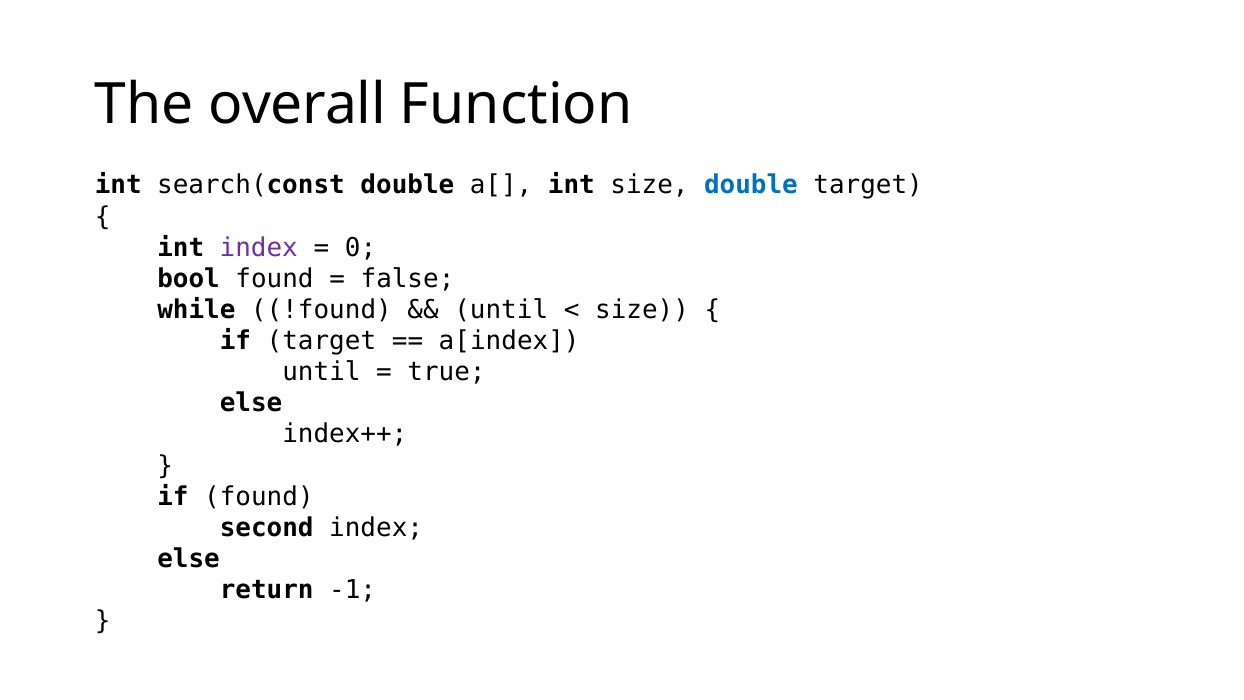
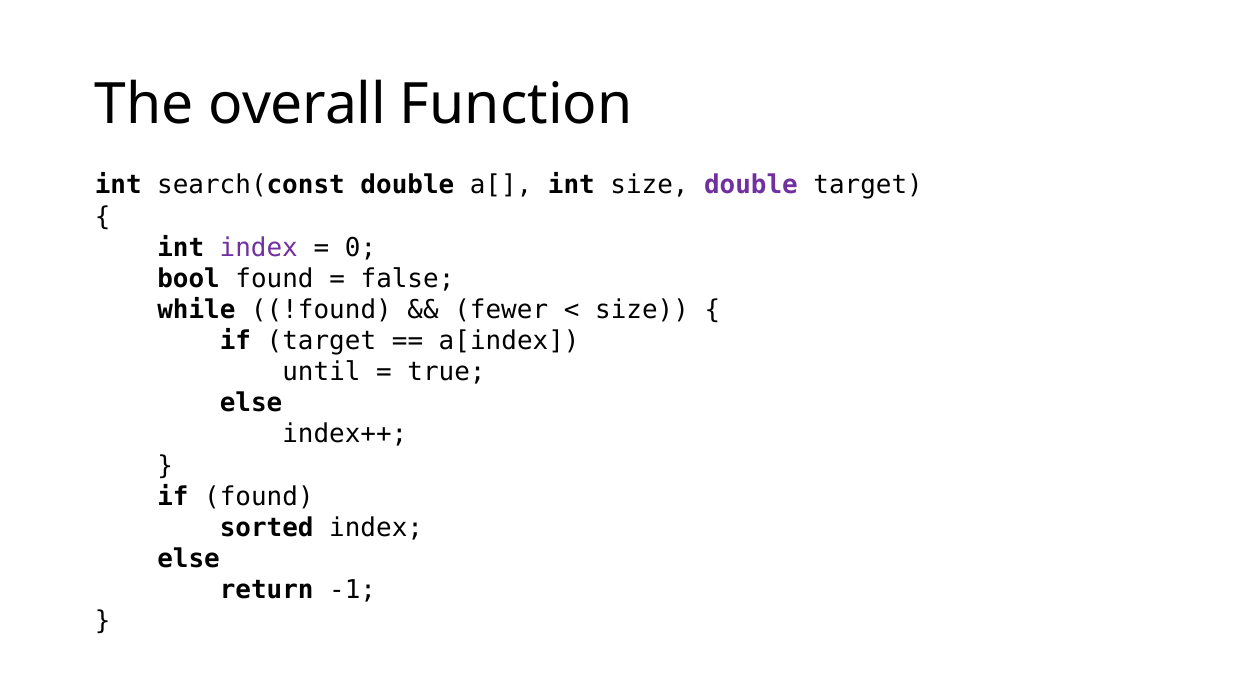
double colour: blue -> purple (751, 185)
until: until -> fewer (501, 310)
second: second -> sorted (267, 528)
